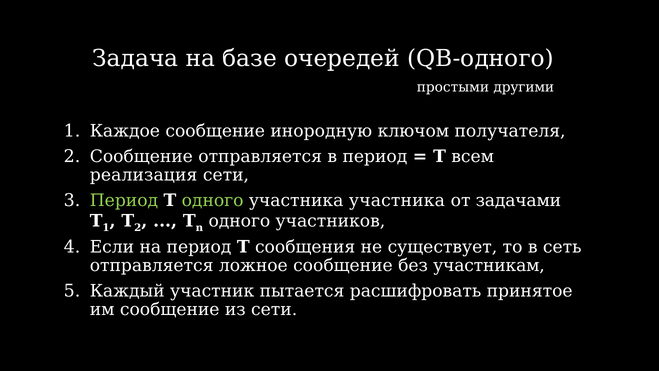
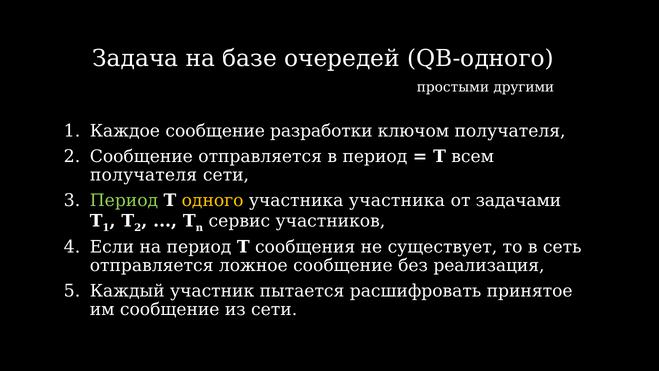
инородную: инородную -> разработки (321, 131)
реализация: реализация -> получателя (144, 175)
одного colour: light green -> yellow (213, 200)
одного: одного -> сервис (239, 221)
участникам: участникам -> реализация (489, 266)
